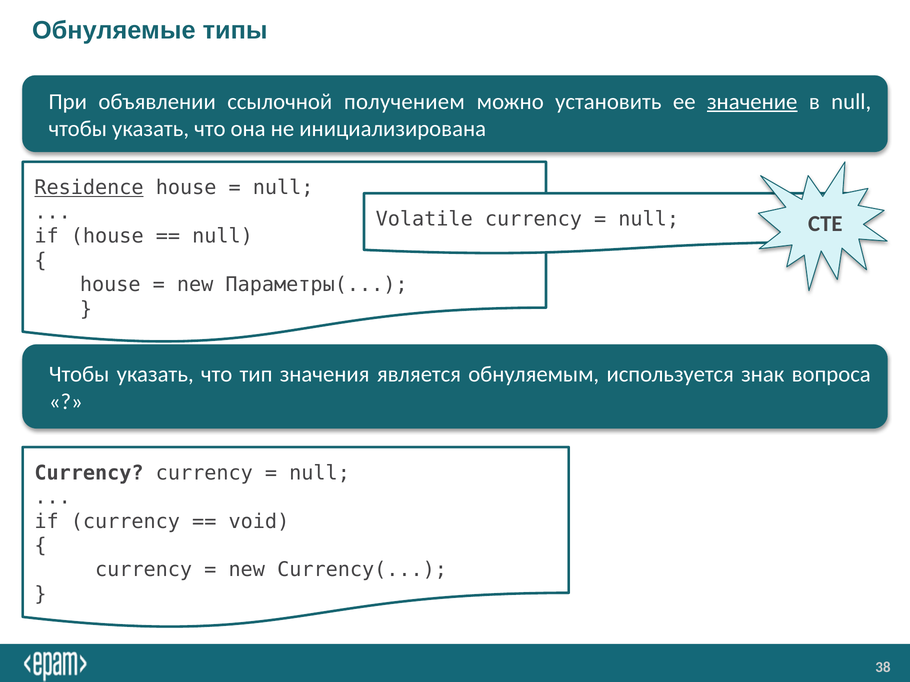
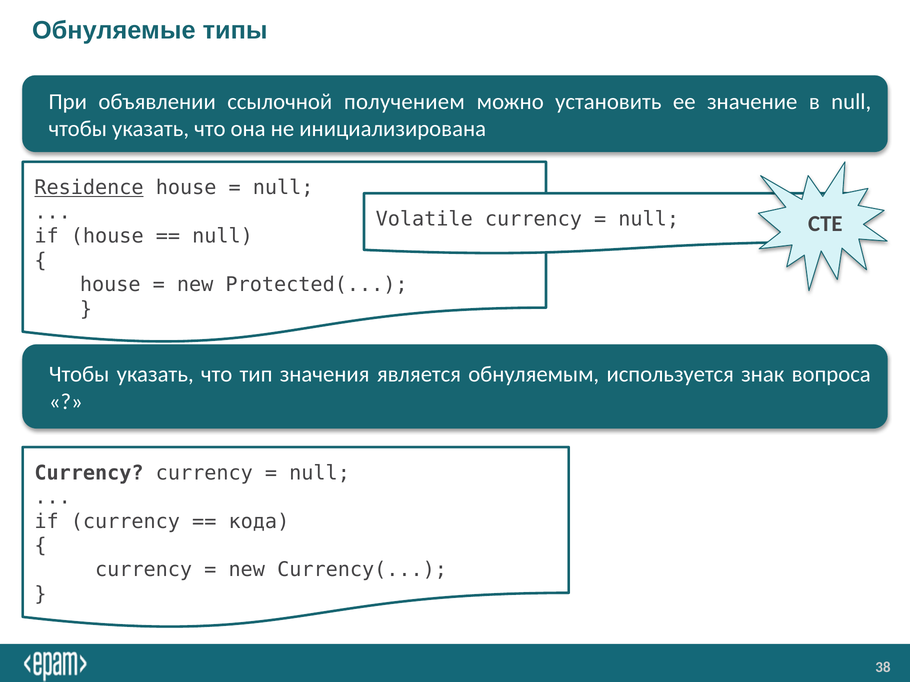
значение underline: present -> none (752, 102)
Параметры(: Параметры( -> Protected( (317, 285)
void: void -> кода (259, 522)
